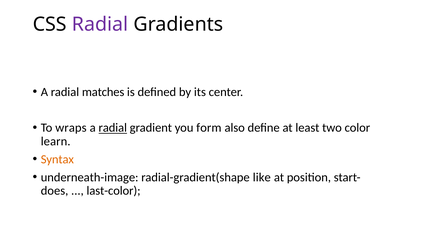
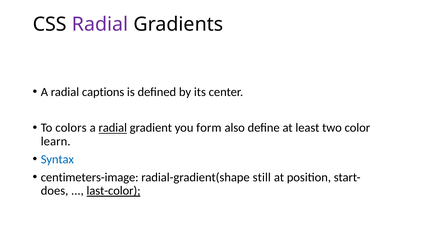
matches: matches -> captions (103, 92)
wraps: wraps -> colors (71, 128)
Syntax colour: orange -> blue (57, 160)
underneath-image: underneath-image -> centimeters-image (90, 177)
like: like -> still (262, 177)
last-color underline: none -> present (114, 191)
